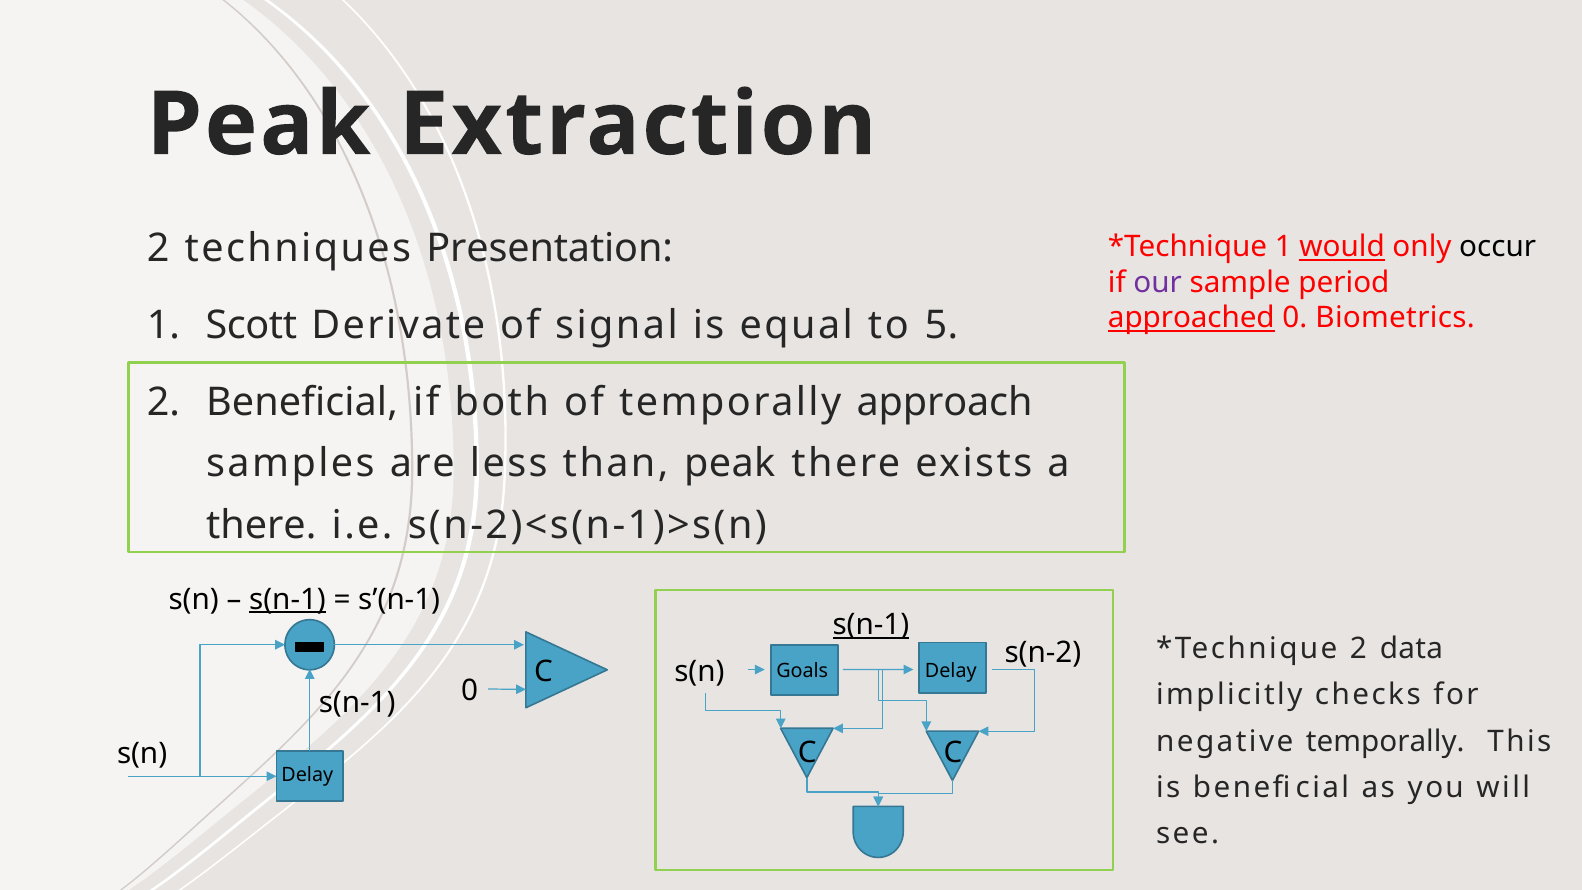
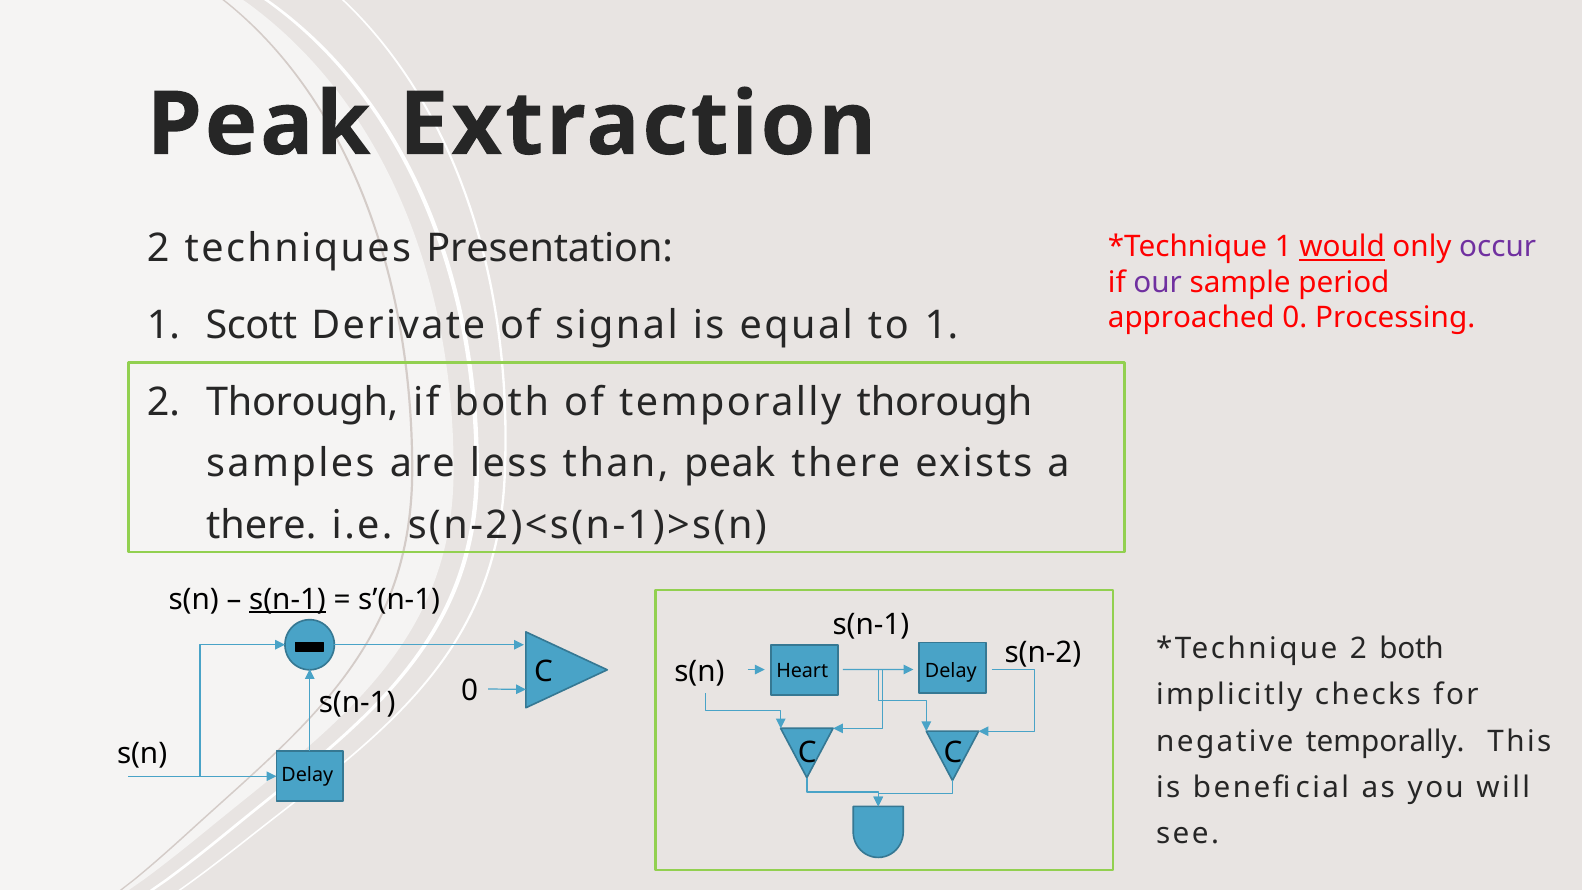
occur colour: black -> purple (1498, 247)
approached underline: present -> none (1191, 318)
Biometrics: Biometrics -> Processing (1395, 318)
to 5: 5 -> 1 (941, 325)
2 Beneficial: Beneficial -> Thorough (302, 402)
temporally approach: approach -> thorough (944, 402)
s(n-1 underline: present -> none (871, 625)
2 data: data -> both (1412, 649)
Goals: Goals -> Heart (802, 671)
